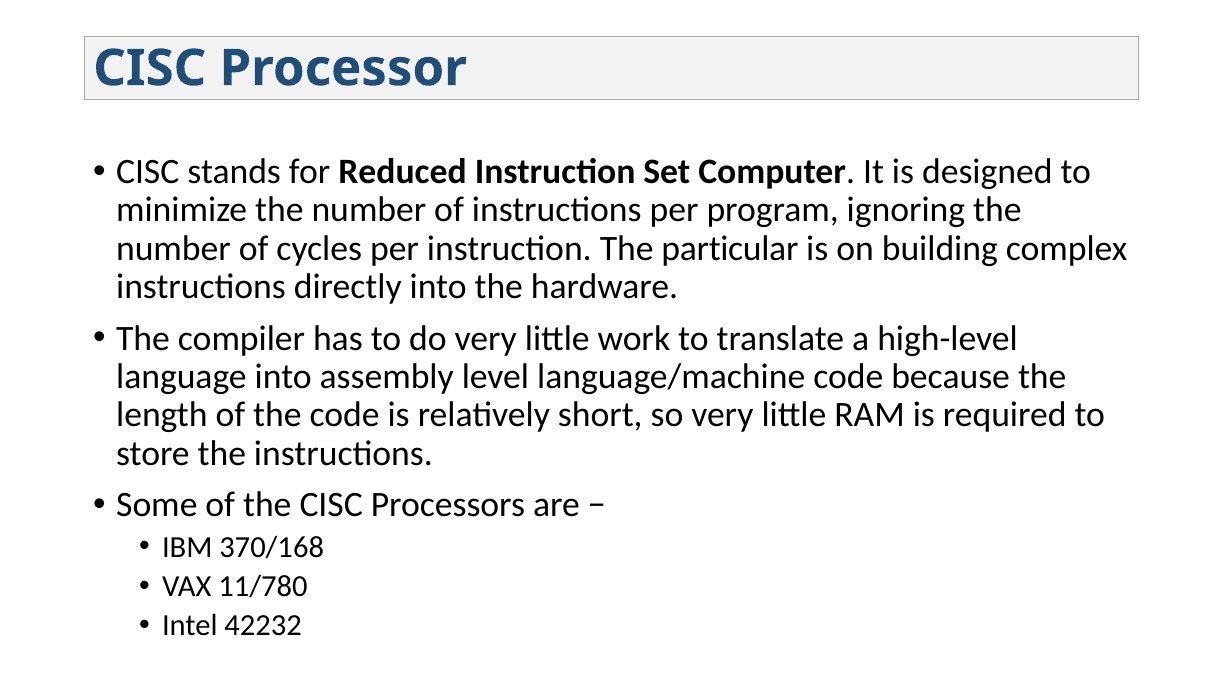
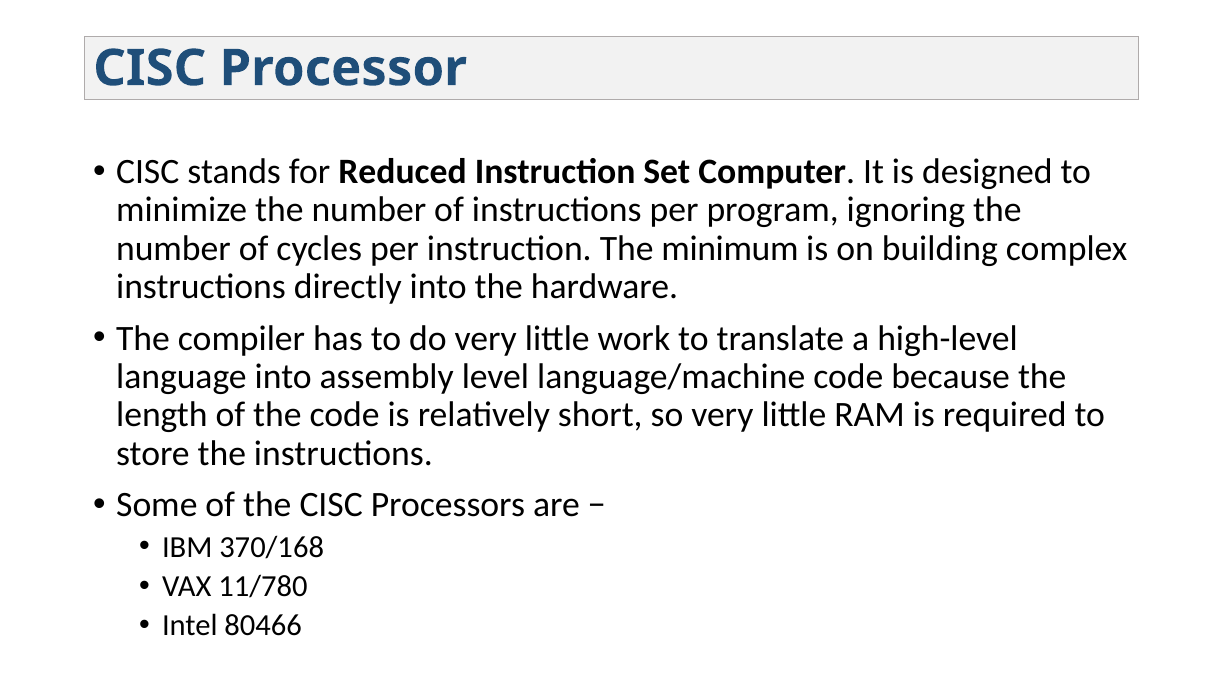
particular: particular -> minimum (730, 249)
42232: 42232 -> 80466 (263, 626)
